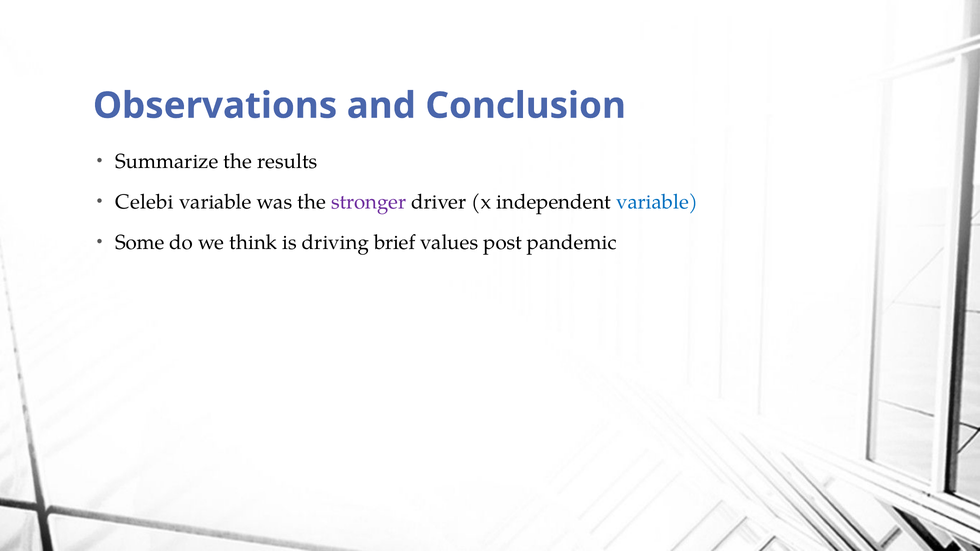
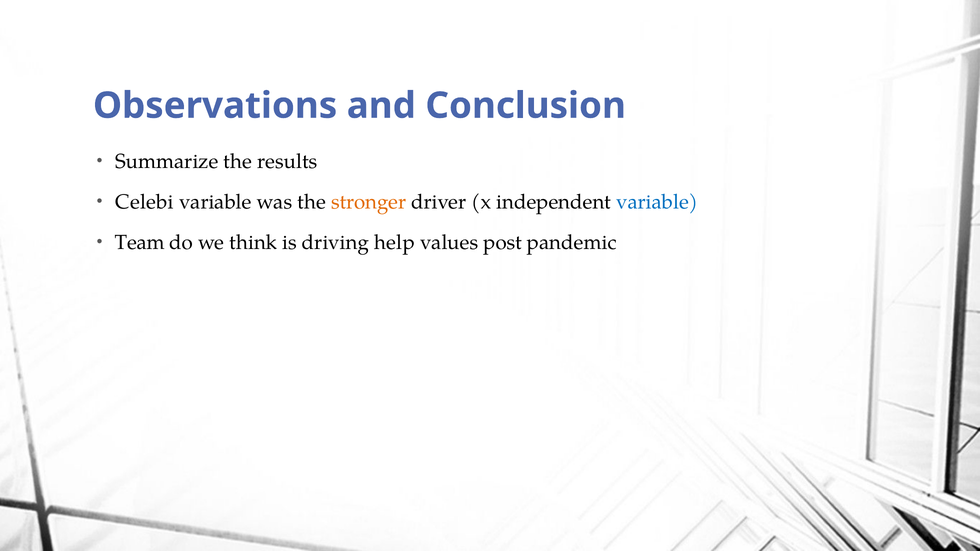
stronger colour: purple -> orange (369, 202)
Some: Some -> Team (140, 242)
brief: brief -> help (395, 242)
